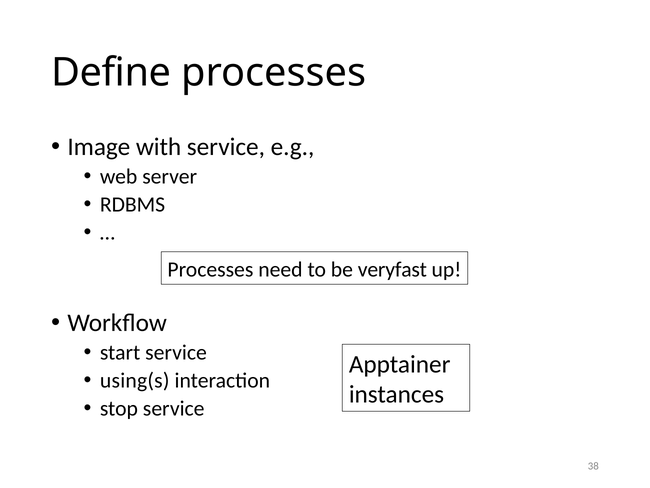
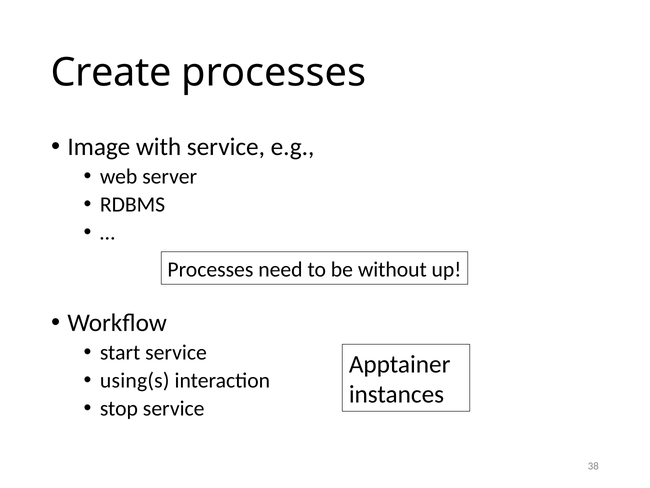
Define: Define -> Create (111, 73)
veryfast: veryfast -> without (392, 269)
